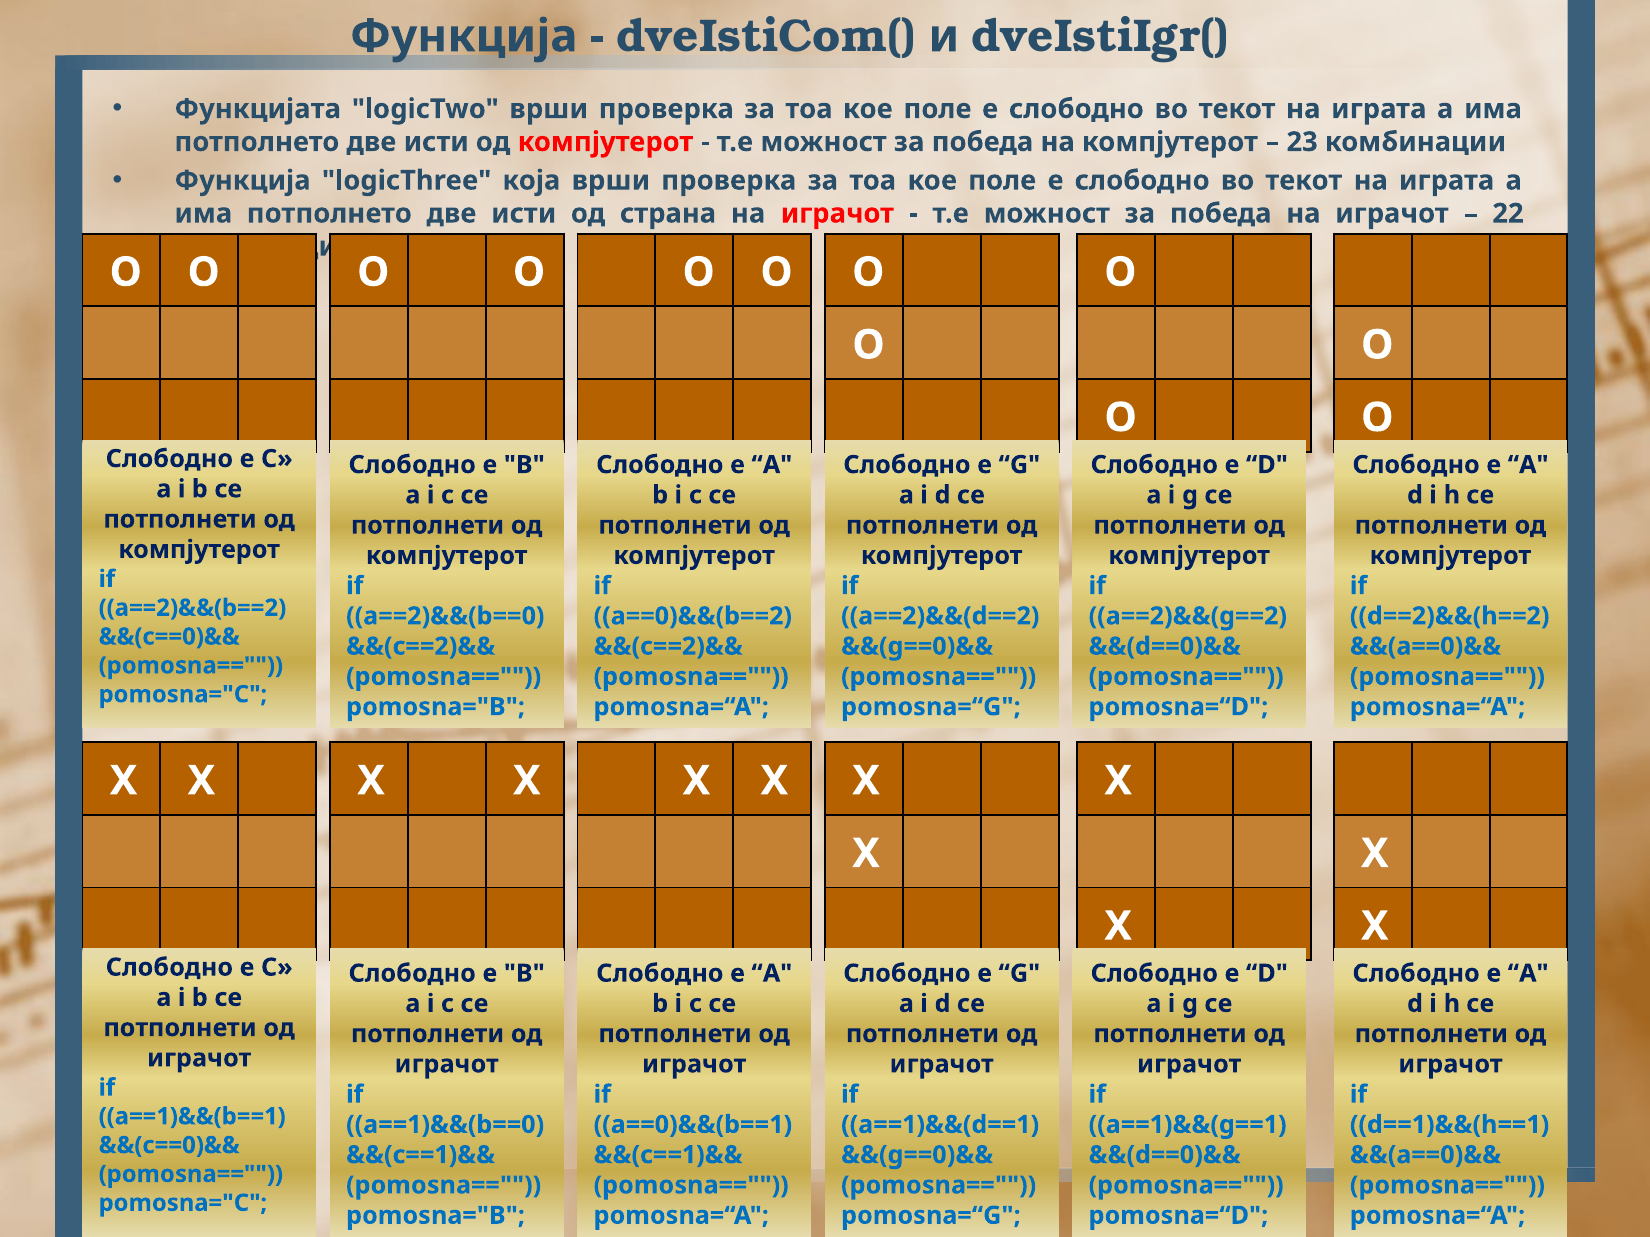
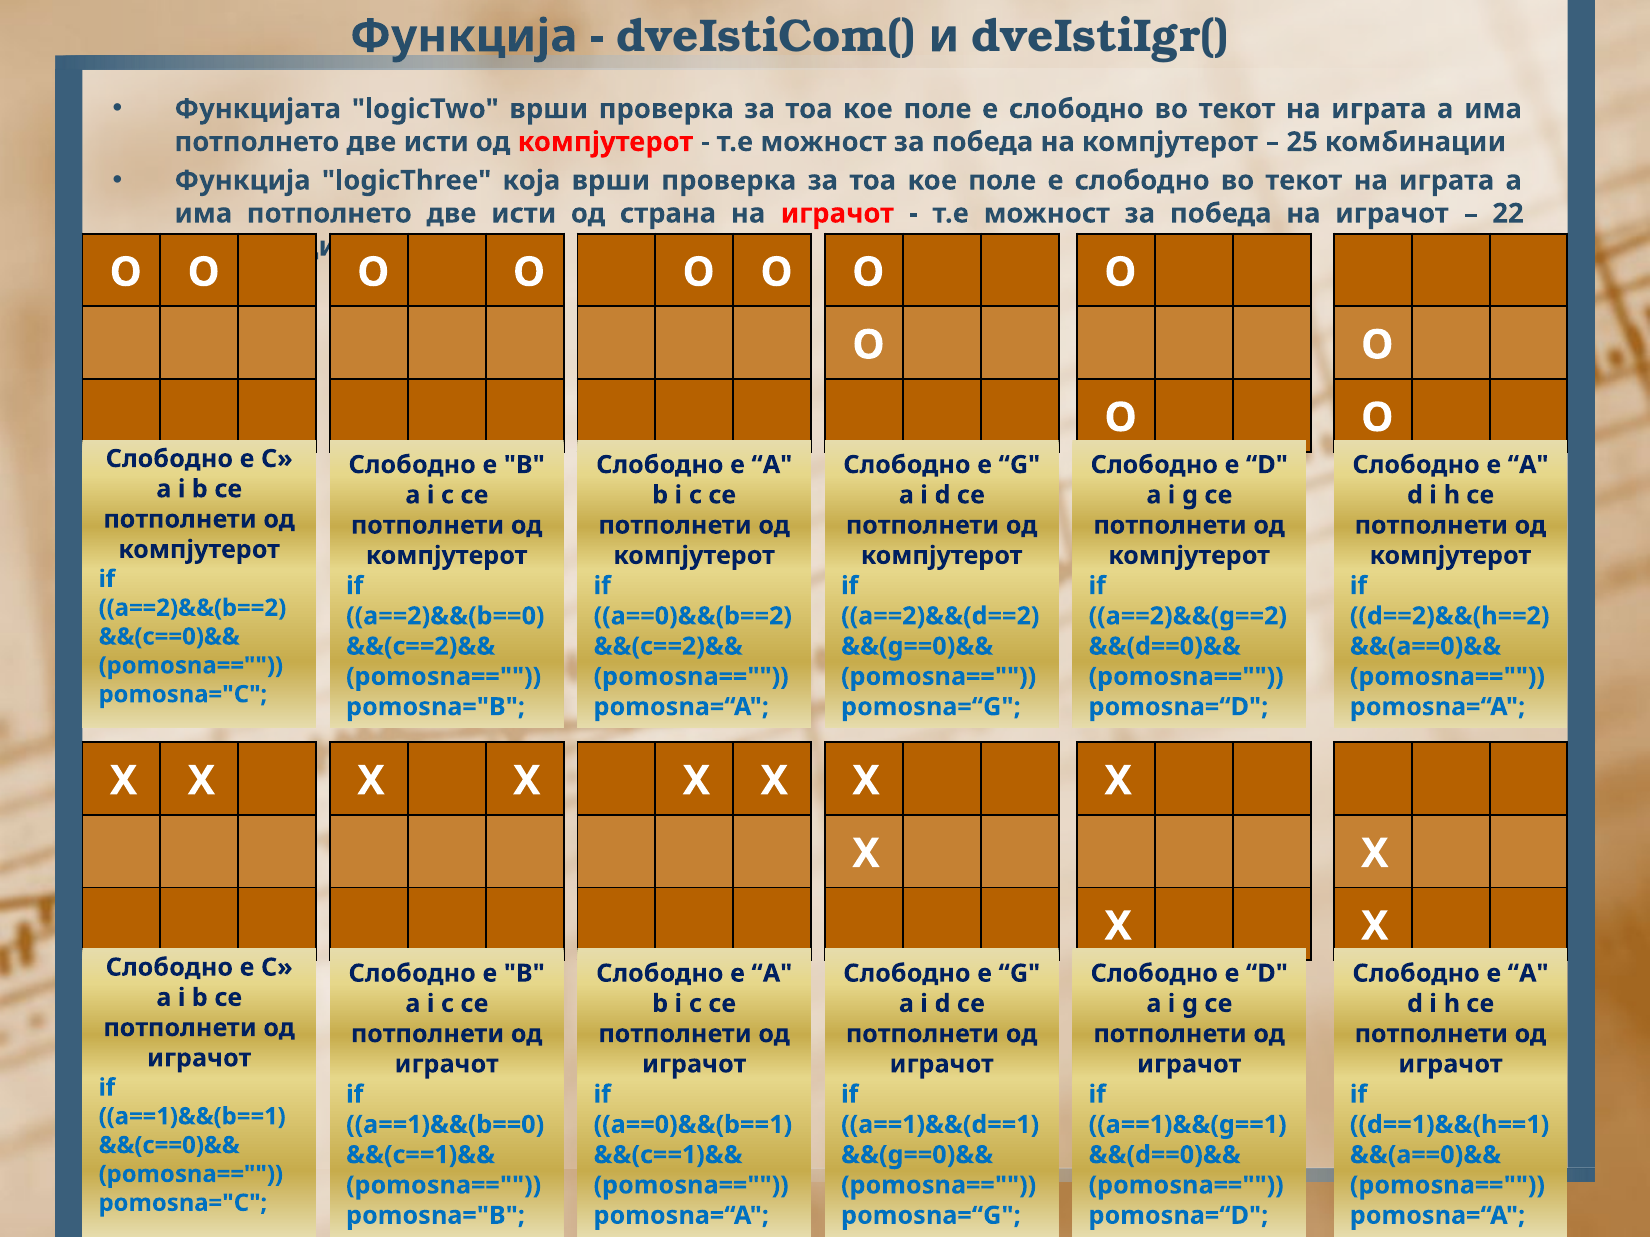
23: 23 -> 25 (1302, 142)
